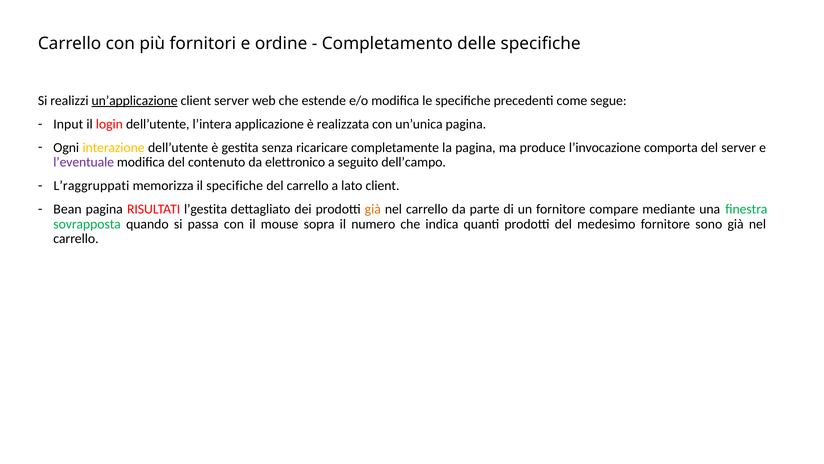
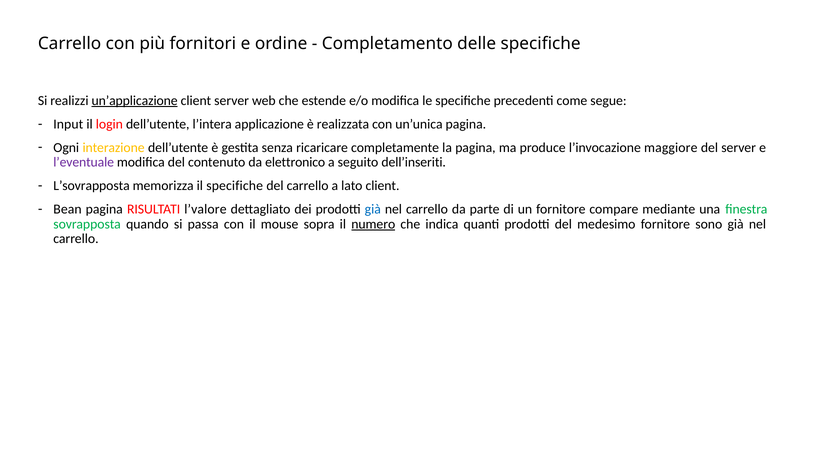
comporta: comporta -> maggiore (671, 147)
dell’campo: dell’campo -> dell’inseriti (414, 162)
L’raggruppati: L’raggruppati -> L’sovrapposta (92, 186)
l’gestita: l’gestita -> l’valore (205, 209)
già colour: orange -> blue (373, 209)
numero underline: none -> present (373, 224)
